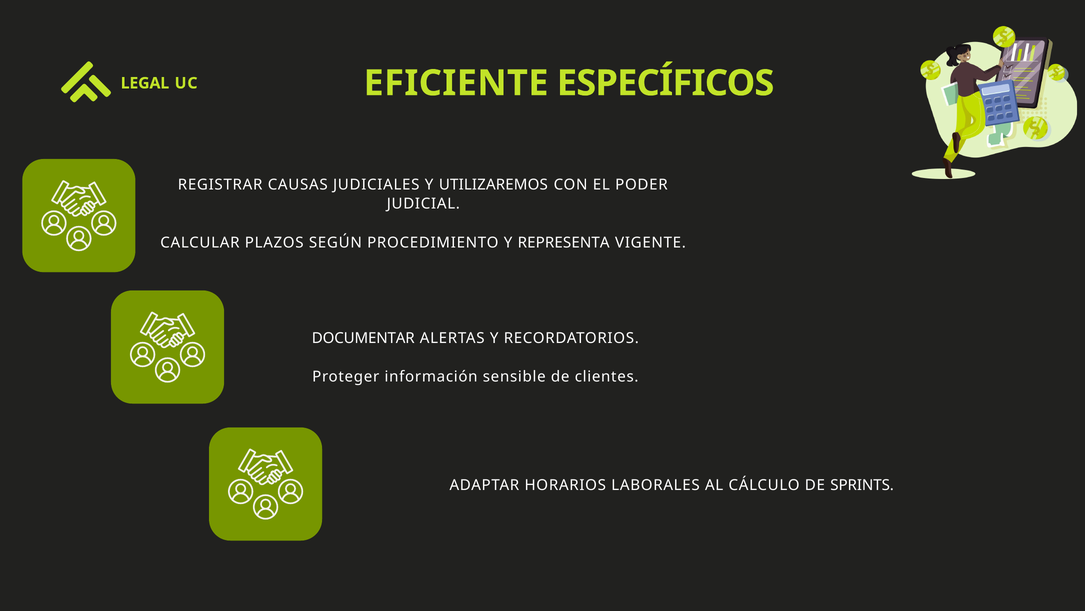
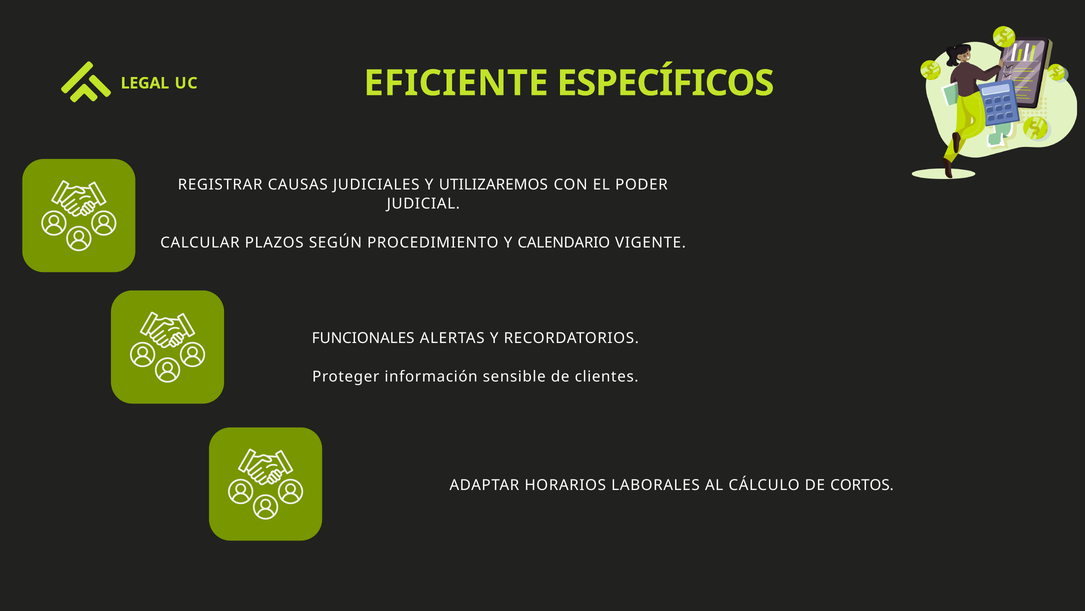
REPRESENTA: REPRESENTA -> CALENDARIO (564, 242)
DOCUMENTAR: DOCUMENTAR -> FUNCIONALES (363, 338)
SPRINTS: SPRINTS -> CORTOS (862, 485)
